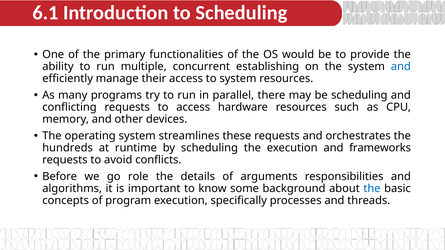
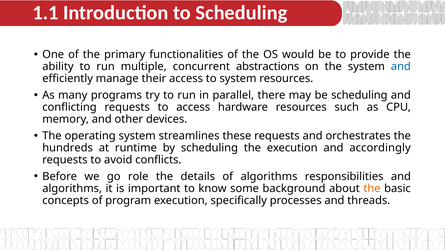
6.1: 6.1 -> 1.1 (45, 13)
establishing: establishing -> abstractions (268, 67)
frameworks: frameworks -> accordingly (380, 148)
of arguments: arguments -> algorithms (269, 177)
the colour: blue -> orange (372, 189)
